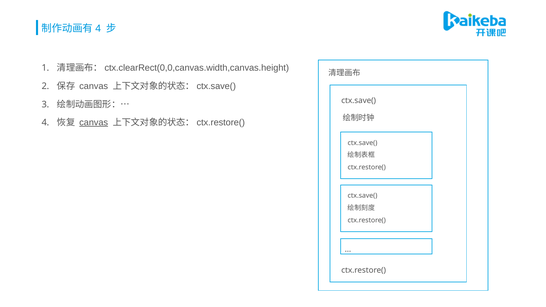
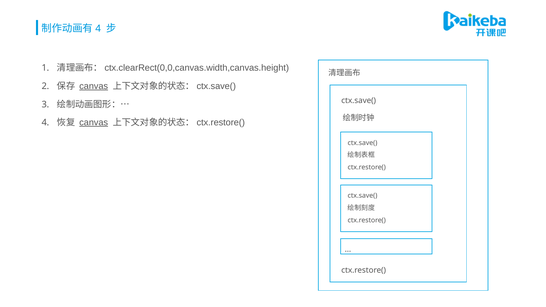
canvas underline: none -> present (94, 86)
